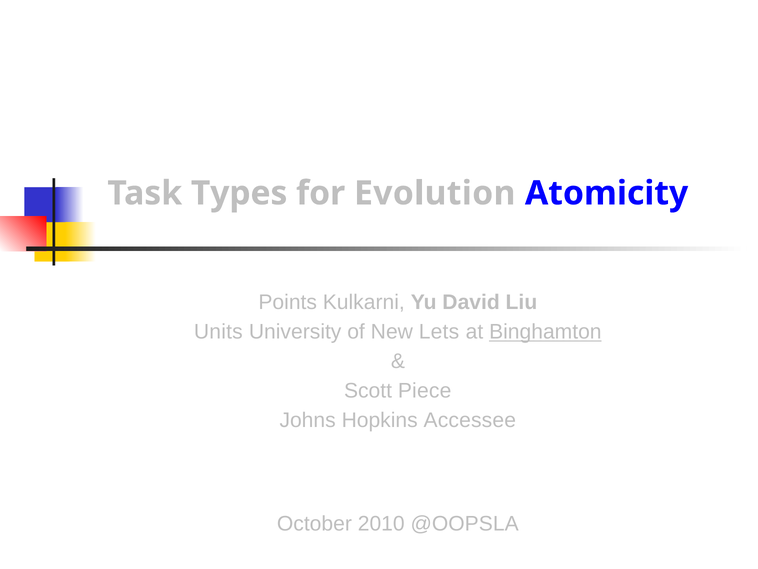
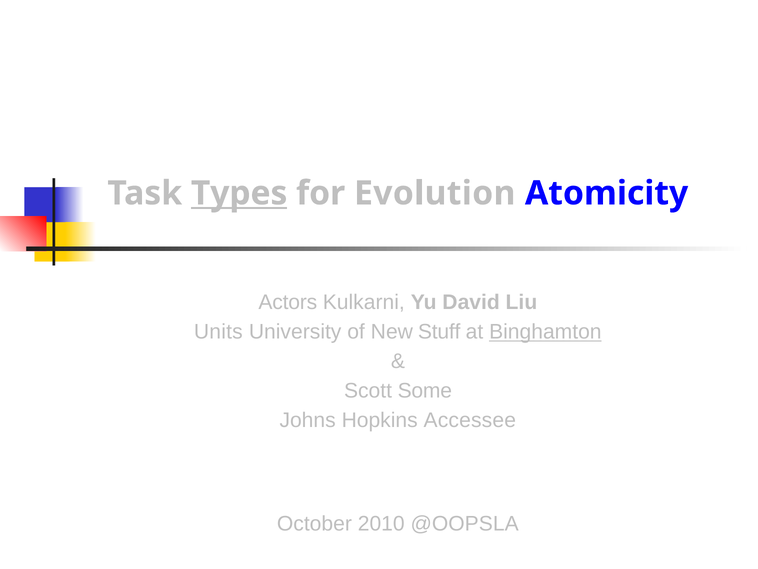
Types underline: none -> present (239, 193)
Points: Points -> Actors (288, 302)
Lets: Lets -> Stuff (439, 332)
Piece: Piece -> Some (425, 391)
